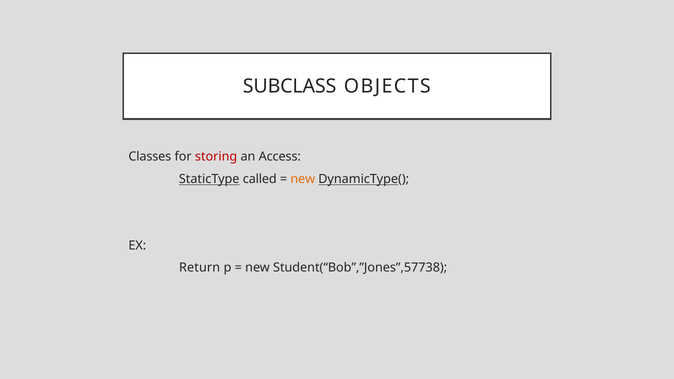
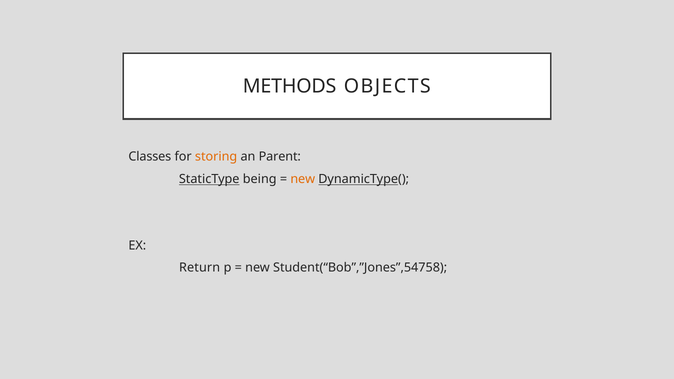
SUBCLASS: SUBCLASS -> METHODS (290, 86)
storing colour: red -> orange (216, 157)
Access: Access -> Parent (280, 157)
called: called -> being (260, 179)
Student(“Bob”,”Jones”,57738: Student(“Bob”,”Jones”,57738 -> Student(“Bob”,”Jones”,54758 (360, 268)
